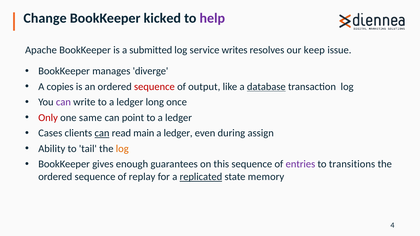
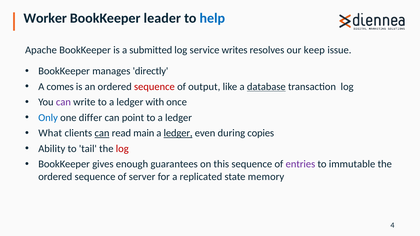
Change: Change -> Worker (45, 18)
kicked: kicked -> leader (162, 18)
help colour: purple -> blue (212, 18)
diverge: diverge -> directly (150, 71)
copies: copies -> comes (60, 87)
long: long -> with (155, 102)
Only colour: red -> blue (48, 118)
same: same -> differ (91, 118)
Cases: Cases -> What (50, 133)
ledger underline: none -> present (178, 133)
assign: assign -> copies (261, 133)
log colour: orange -> red (122, 149)
transitions: transitions -> immutable (352, 164)
replay: replay -> server (142, 177)
replicated underline: present -> none (201, 177)
